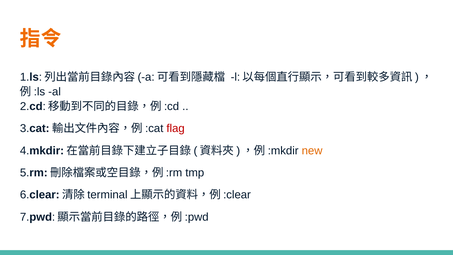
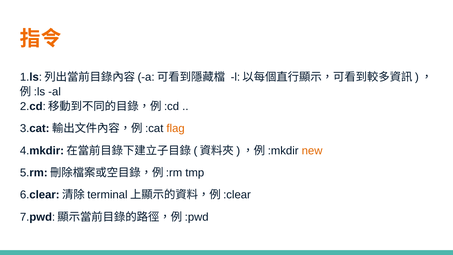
flag colour: red -> orange (176, 128)
